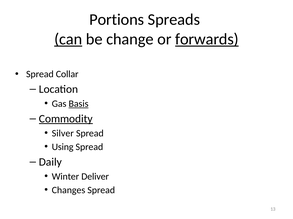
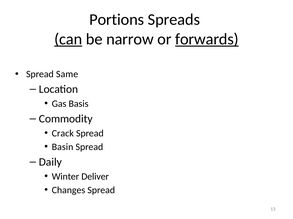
change: change -> narrow (130, 39)
Collar: Collar -> Same (67, 74)
Basis underline: present -> none (79, 104)
Commodity underline: present -> none (66, 119)
Silver: Silver -> Crack (63, 134)
Using: Using -> Basin (63, 147)
